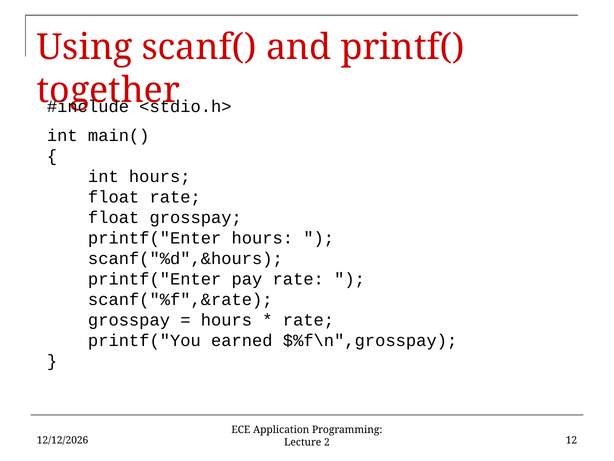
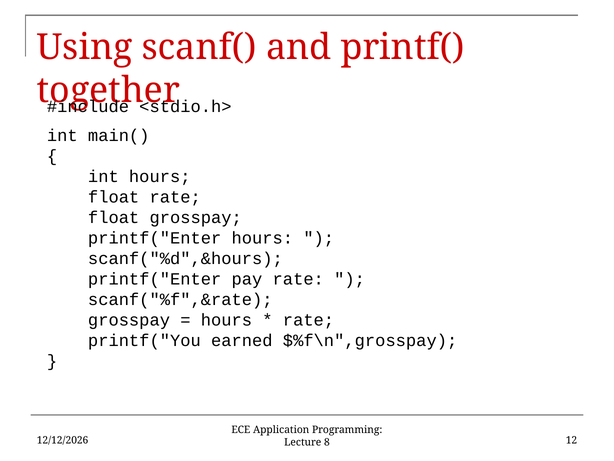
2: 2 -> 8 (327, 442)
